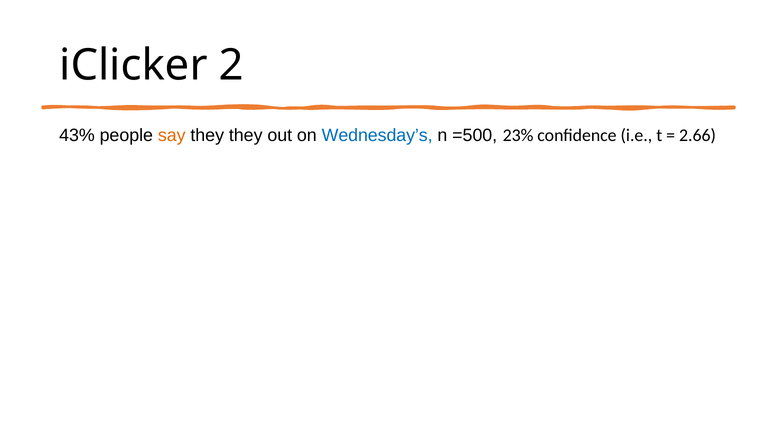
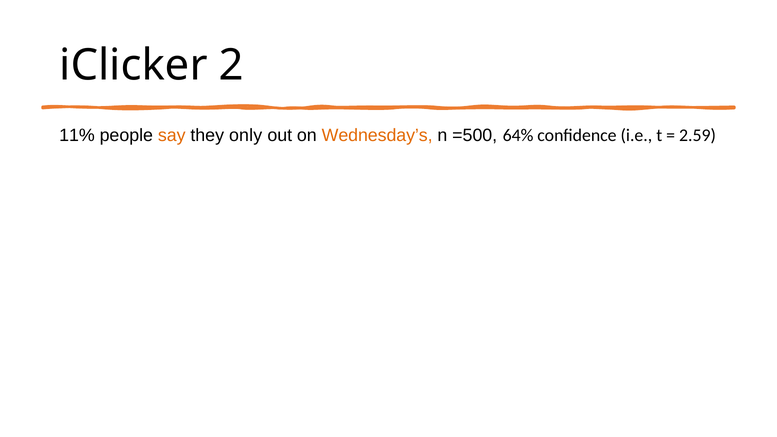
43%: 43% -> 11% (77, 135)
they they: they -> only (246, 135)
Wednesday’s colour: blue -> orange (377, 135)
23%: 23% -> 64% (518, 135)
2.66: 2.66 -> 2.59 (698, 135)
